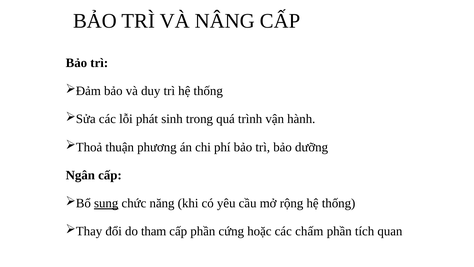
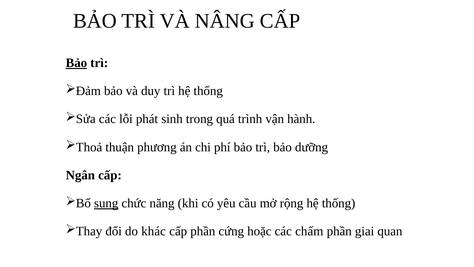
Bảo underline: none -> present (76, 63)
tham: tham -> khác (154, 231)
tích: tích -> giai (365, 231)
